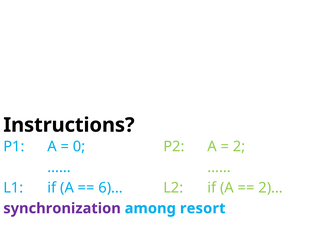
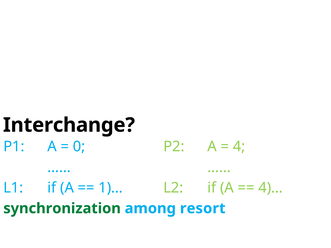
Instructions: Instructions -> Interchange (69, 125)
2: 2 -> 4 (239, 147)
6)…: 6)… -> 1)… (111, 188)
2)…: 2)… -> 4)… (271, 188)
synchronization colour: purple -> green (62, 209)
